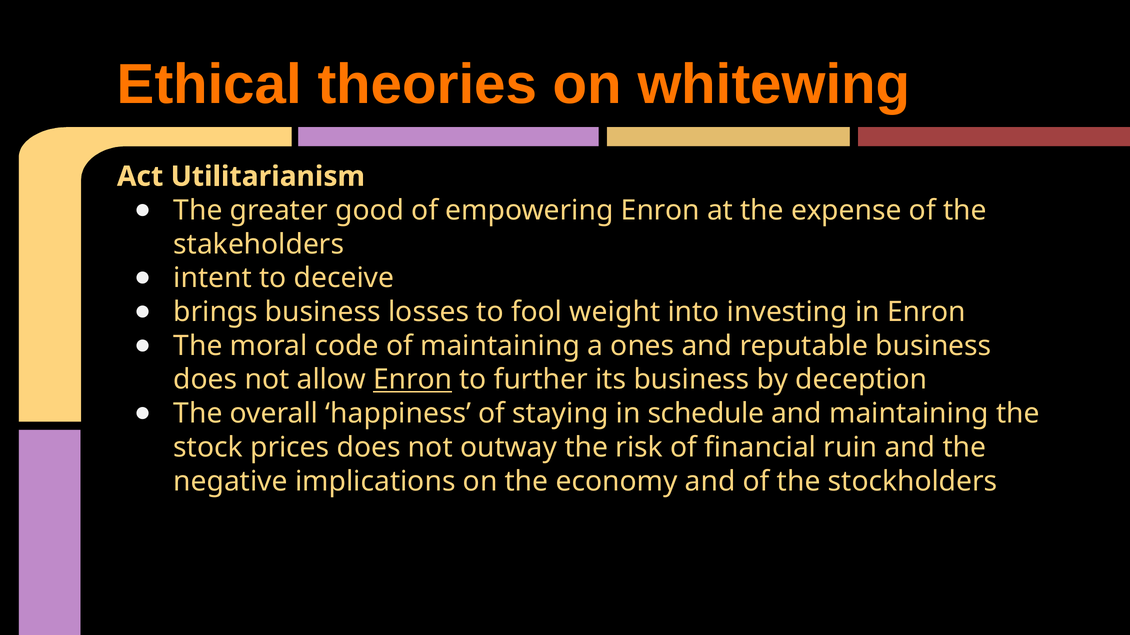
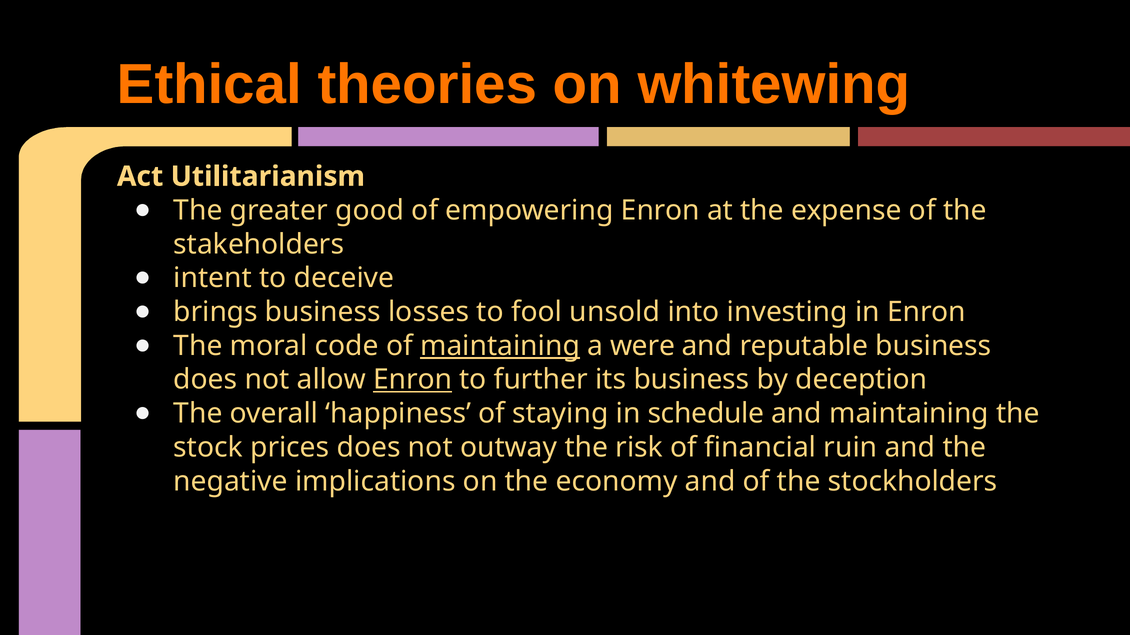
weight: weight -> unsold (615, 312)
maintaining underline: none -> present (500, 346)
ones: ones -> were (643, 346)
